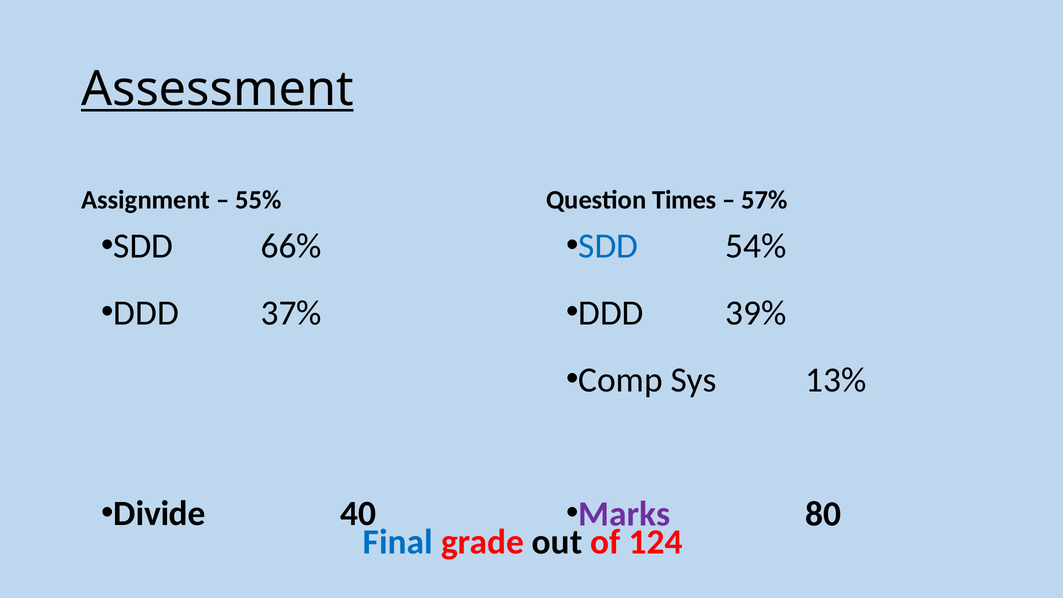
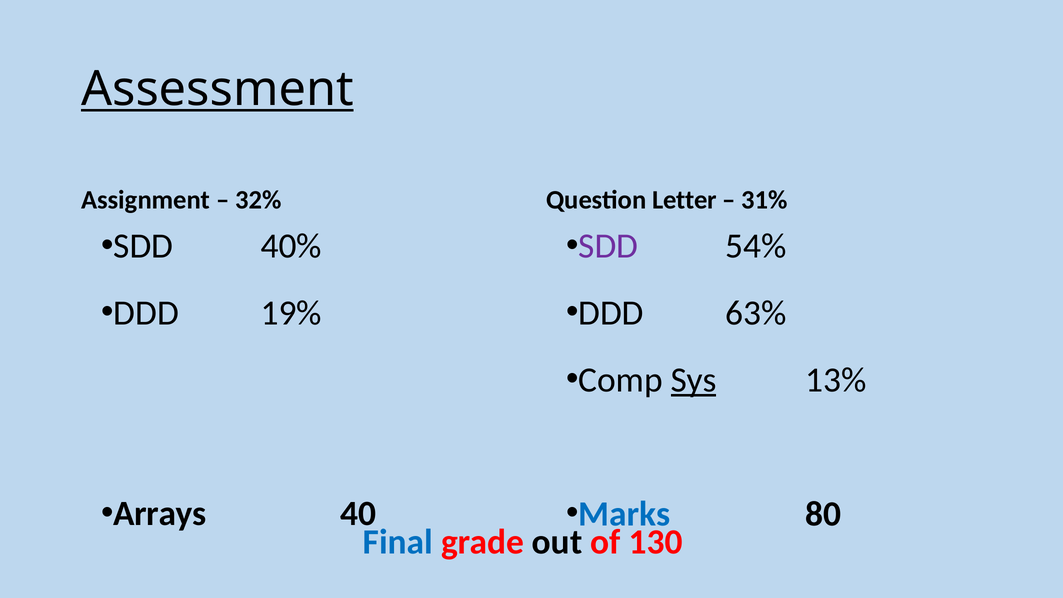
55%: 55% -> 32% (258, 200)
Times: Times -> Letter (684, 200)
57%: 57% -> 31% (764, 200)
66%: 66% -> 40% (291, 246)
SDD colour: blue -> purple (608, 246)
37%: 37% -> 19% (291, 313)
39%: 39% -> 63% (756, 313)
Sys underline: none -> present (694, 380)
Divide: Divide -> Arrays (160, 514)
Marks colour: purple -> blue (624, 514)
124: 124 -> 130 (656, 542)
